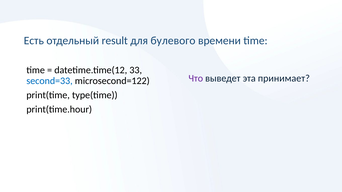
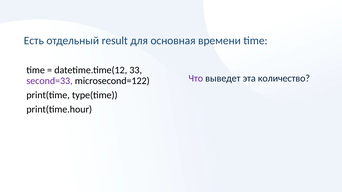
булевого: булевого -> основная (173, 41)
принимает: принимает -> количество (284, 78)
second=33 colour: blue -> purple (50, 81)
